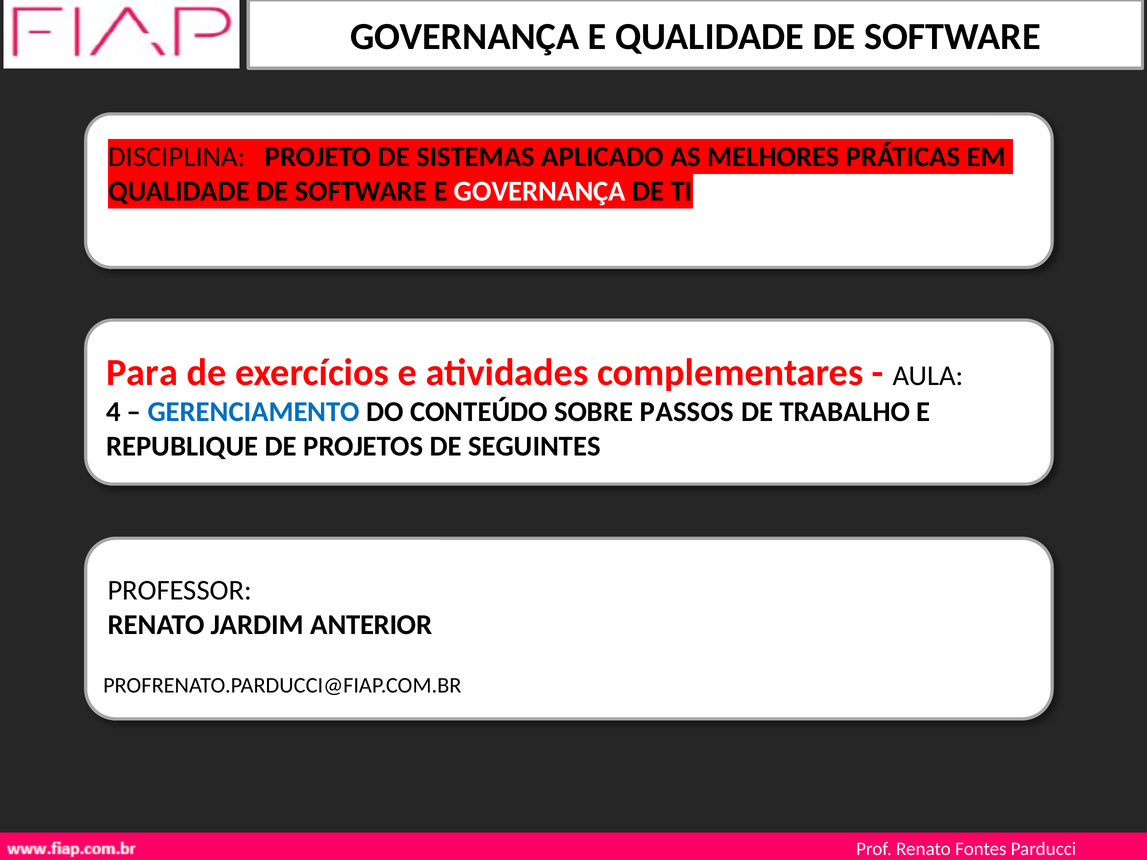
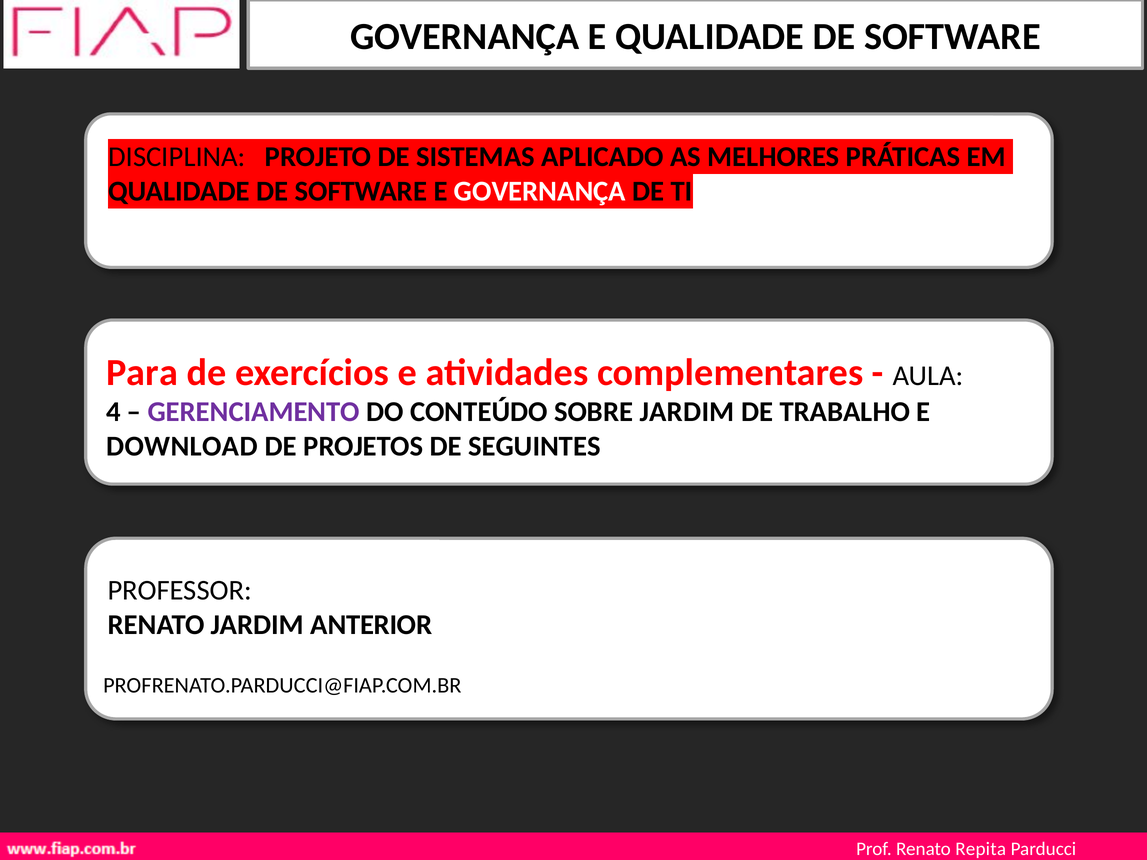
GERENCIAMENTO colour: blue -> purple (254, 412)
SOBRE PASSOS: PASSOS -> JARDIM (687, 412)
REPUBLIQUE: REPUBLIQUE -> DOWNLOAD (182, 446)
Fontes: Fontes -> Repita (981, 849)
